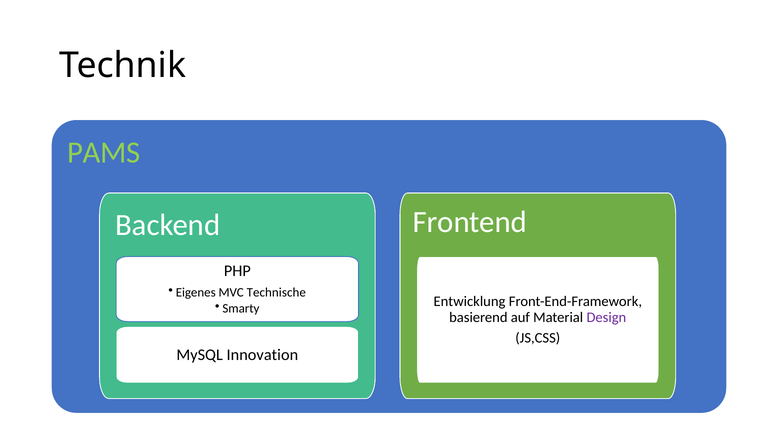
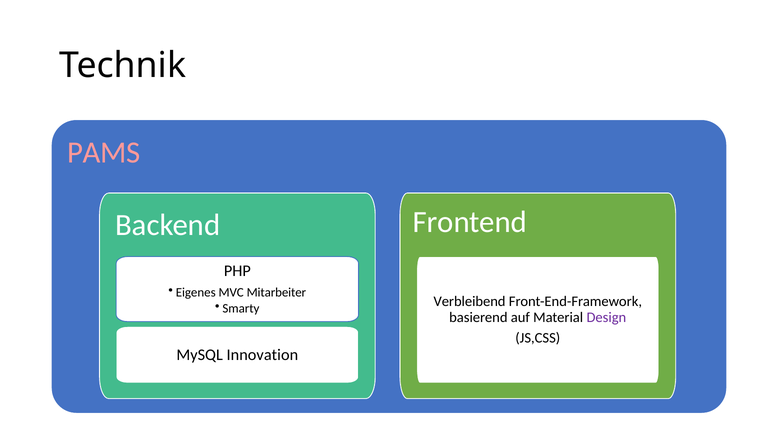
PAMS colour: light green -> pink (104, 152)
Technische: Technische -> Mitarbeiter (276, 292)
Entwicklung: Entwicklung -> Verbleibend (470, 301)
